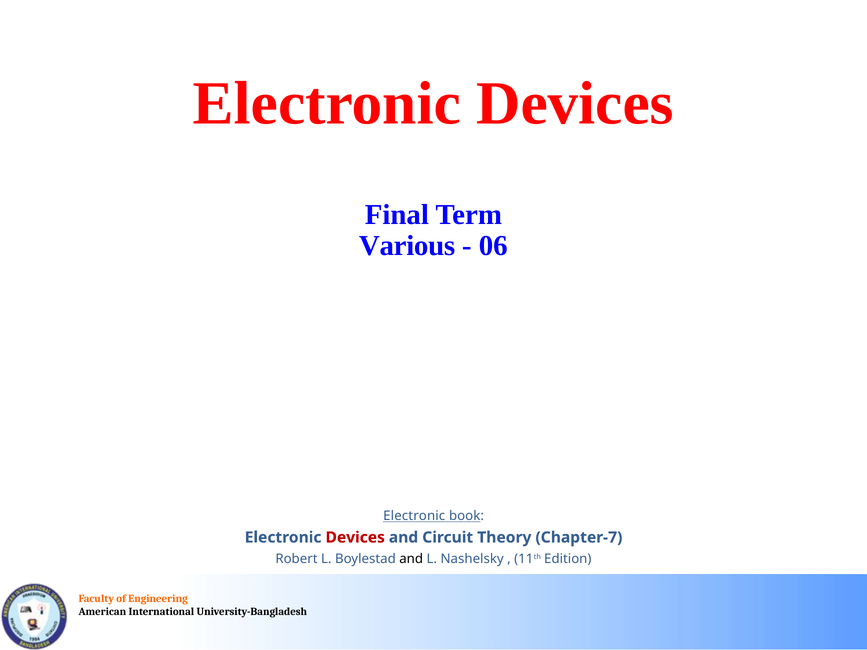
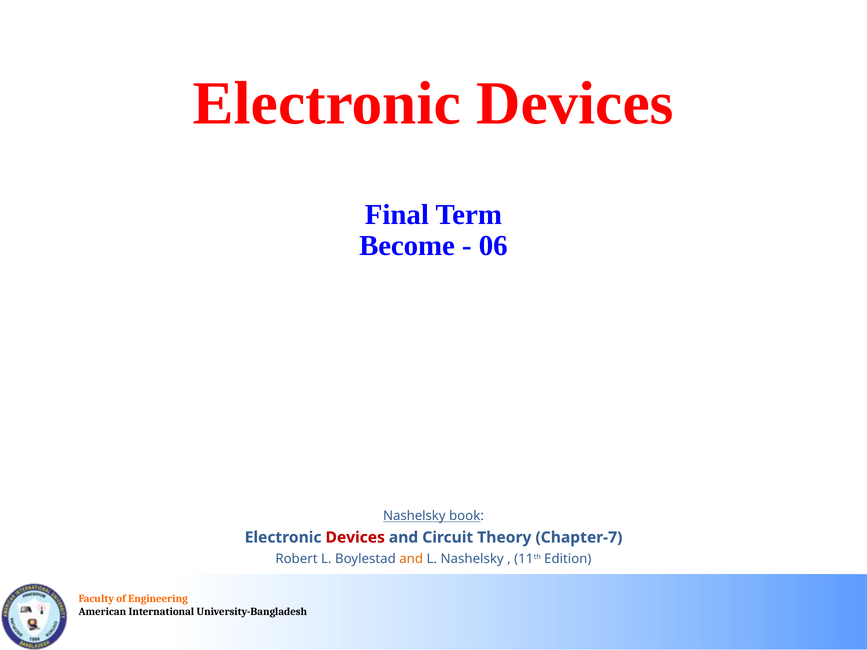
Various: Various -> Become (407, 246)
Electronic: Electronic -> Nashelsky (414, 516)
and colour: black -> orange (411, 559)
